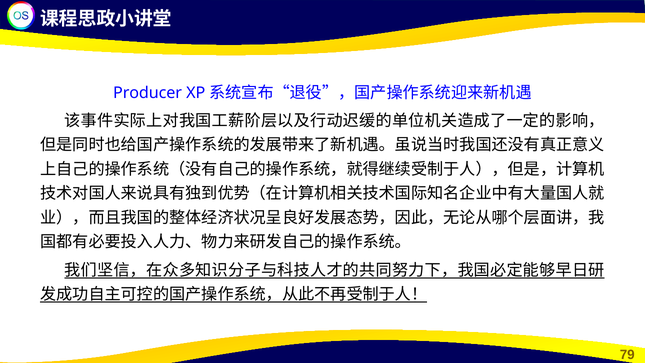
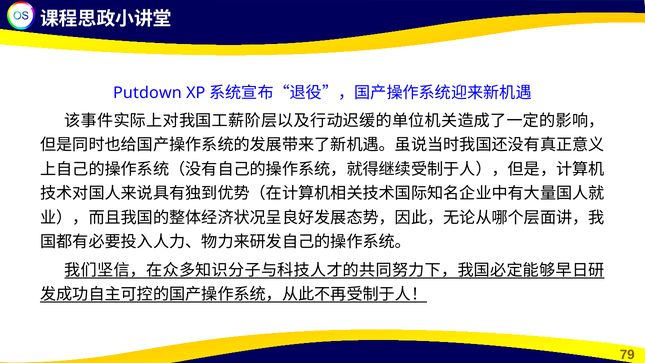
Producer: Producer -> Putdown (147, 93)
